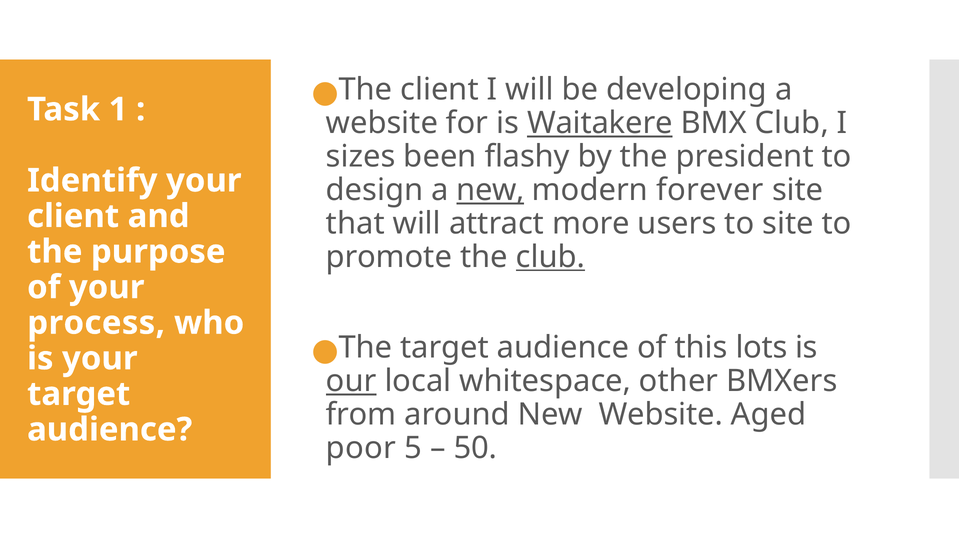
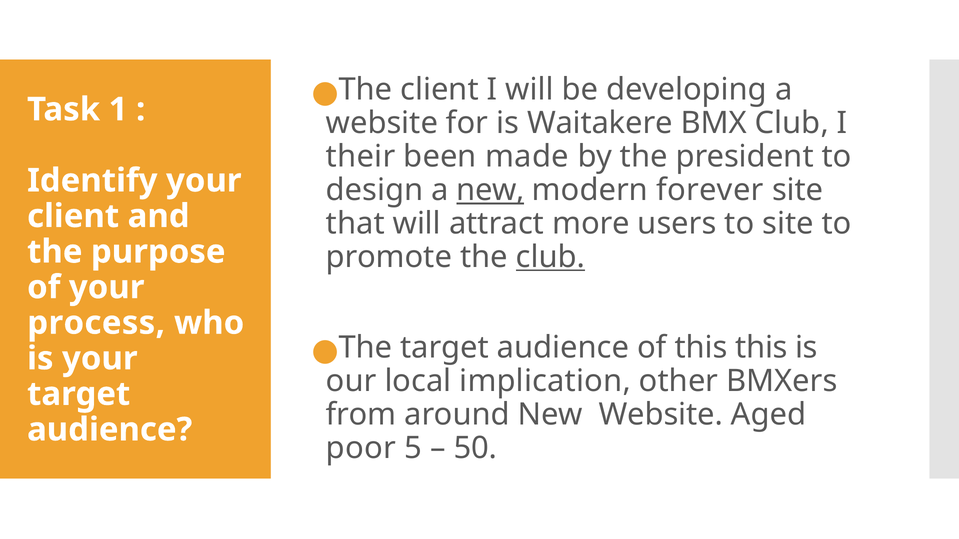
Waitakere underline: present -> none (600, 123)
sizes: sizes -> their (361, 157)
flashy: flashy -> made (527, 157)
this lots: lots -> this (761, 348)
our underline: present -> none (351, 382)
whitespace: whitespace -> implication (545, 382)
